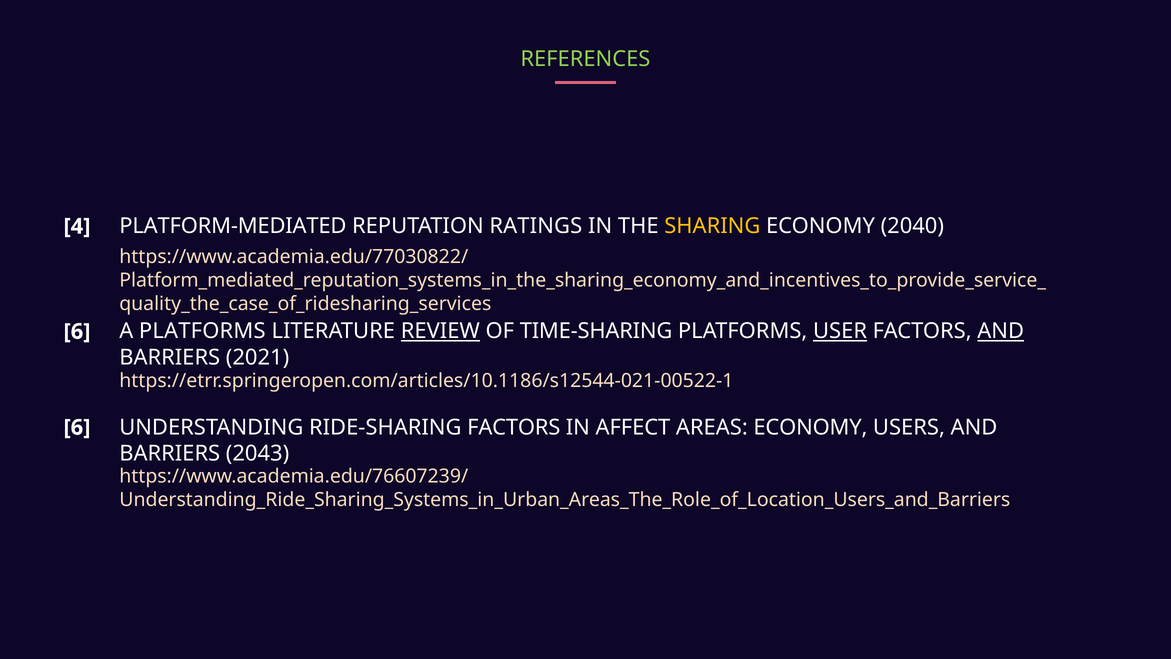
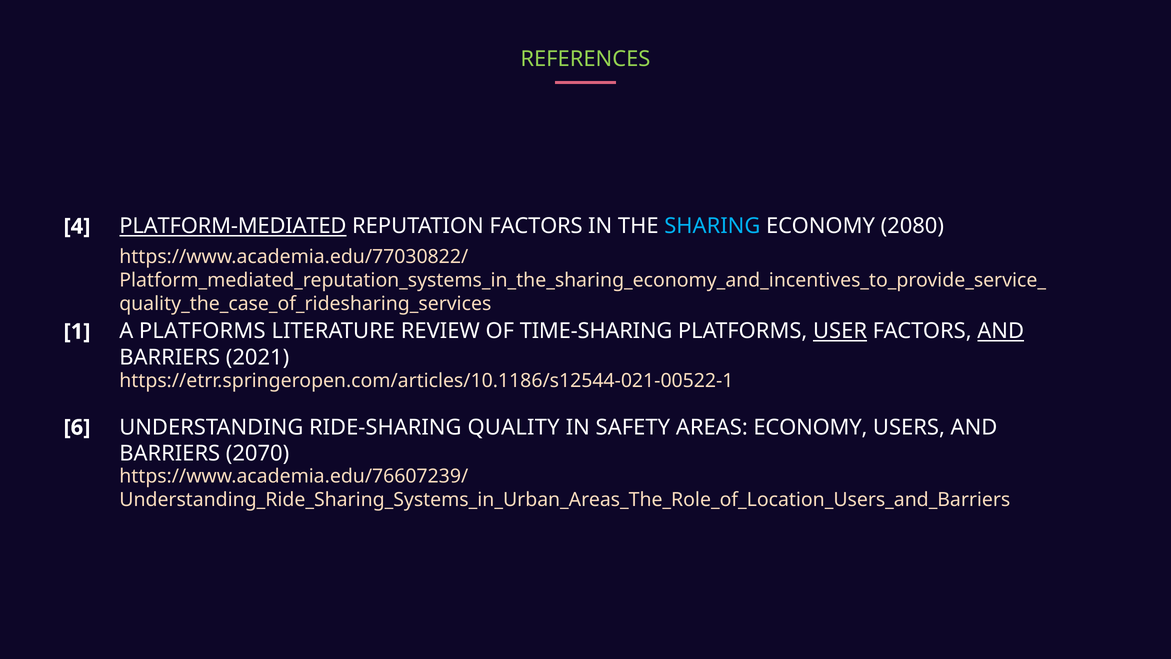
PLATFORM-MEDIATED underline: none -> present (233, 226)
REPUTATION RATINGS: RATINGS -> FACTORS (536, 226)
SHARING colour: yellow -> light blue (712, 226)
2040: 2040 -> 2080 (912, 226)
REVIEW underline: present -> none (440, 331)
6: 6 -> 1 (77, 331)
RIDE-SHARING FACTORS: FACTORS -> QUALITY (514, 427)
AFFECT: AFFECT -> SAFETY (633, 427)
2043: 2043 -> 2070 (258, 453)
